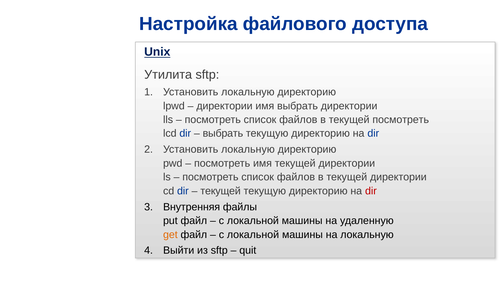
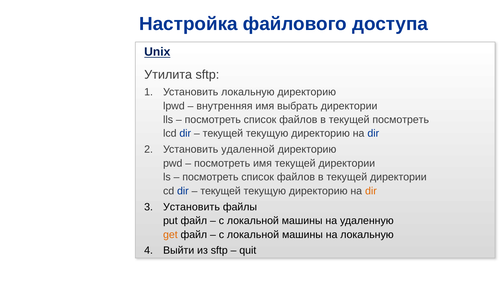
директории: директории -> внутренняя (224, 106)
выбрать: выбрать -> текущей (223, 134)
локальную: локальную -> удаленной (248, 150)
dir colour: red -> orange (371, 191)
Внутренняя: Внутренняя -> Установить (192, 207)
